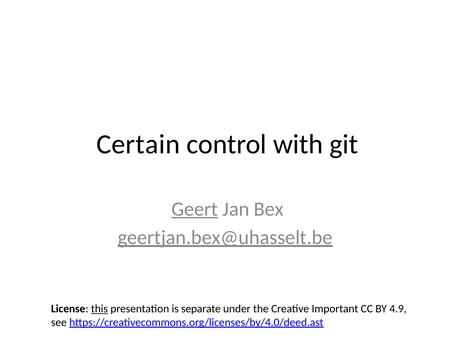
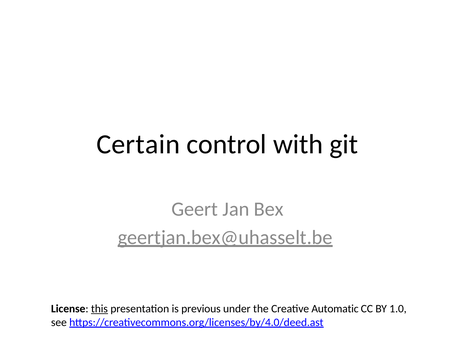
Geert underline: present -> none (195, 209)
separate: separate -> previous (201, 309)
Important: Important -> Automatic (335, 309)
4.9: 4.9 -> 1.0 (398, 309)
